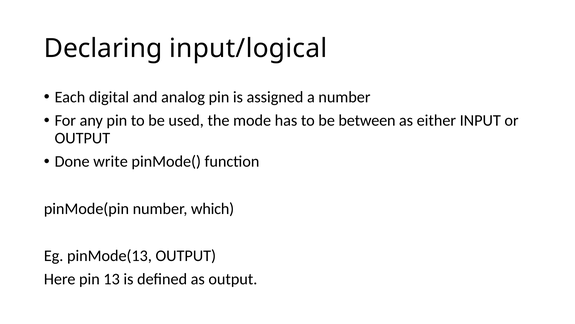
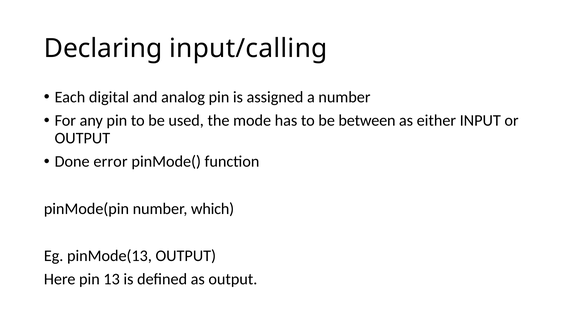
input/logical: input/logical -> input/calling (248, 48)
write: write -> error (110, 161)
